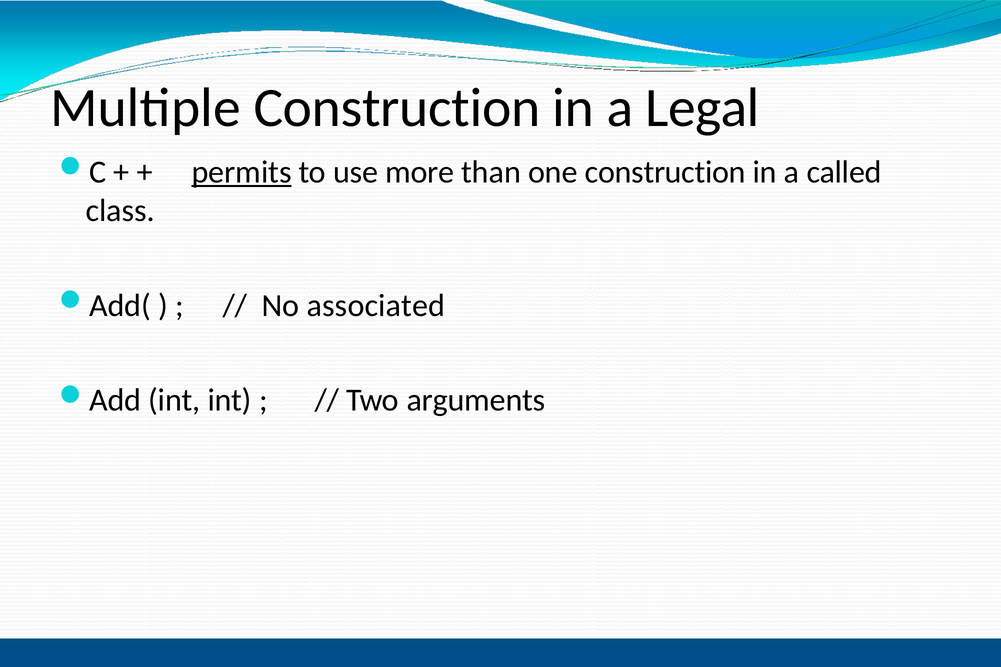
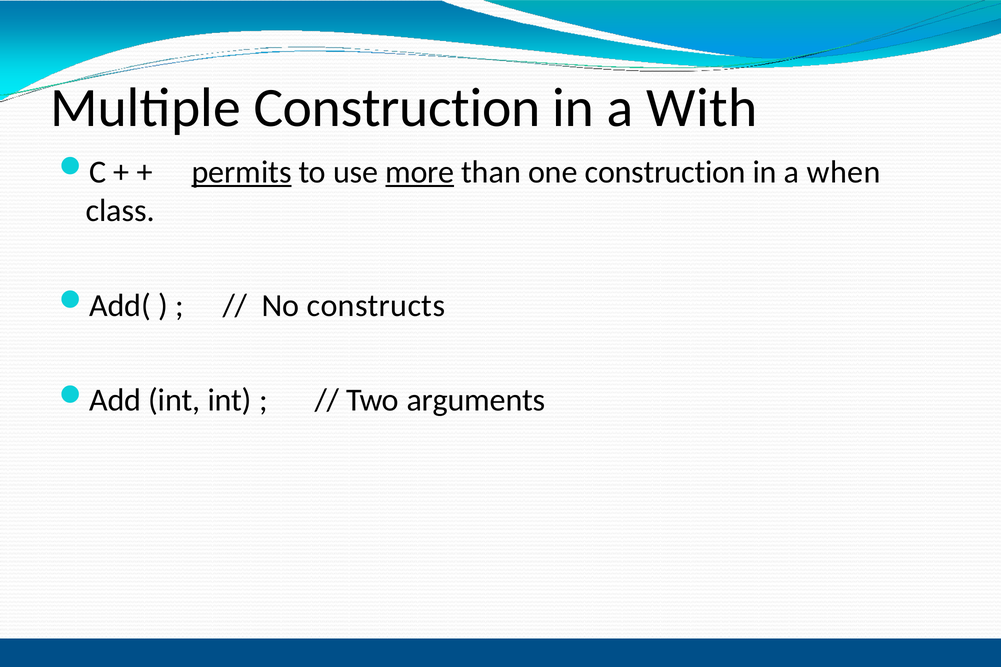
Legal: Legal -> With (702, 108)
more underline: none -> present (420, 172)
called: called -> when (844, 172)
associated: associated -> constructs (376, 306)
